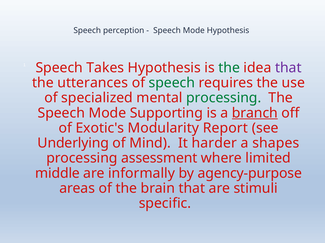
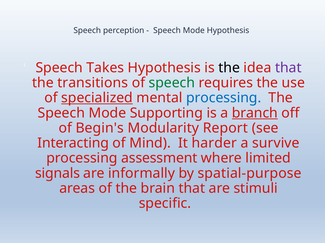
the colour: green -> black (229, 68)
utterances: utterances -> transitions (93, 83)
specialized underline: none -> present (97, 98)
processing colour: green -> blue (224, 98)
Exotic's: Exotic's -> Begin's (100, 128)
Underlying: Underlying -> Interacting (73, 143)
shapes: shapes -> survive (276, 143)
middle: middle -> signals (58, 174)
agency-purpose: agency-purpose -> spatial-purpose (250, 174)
